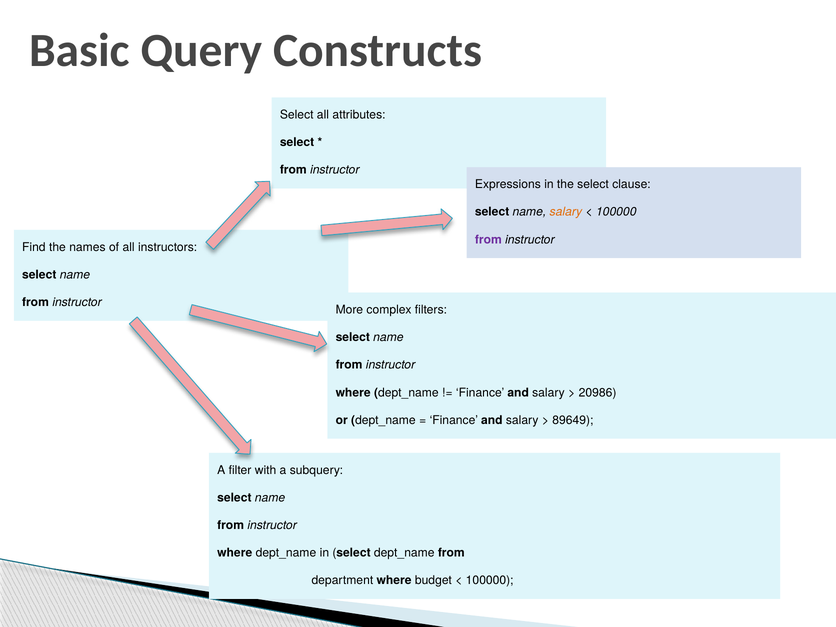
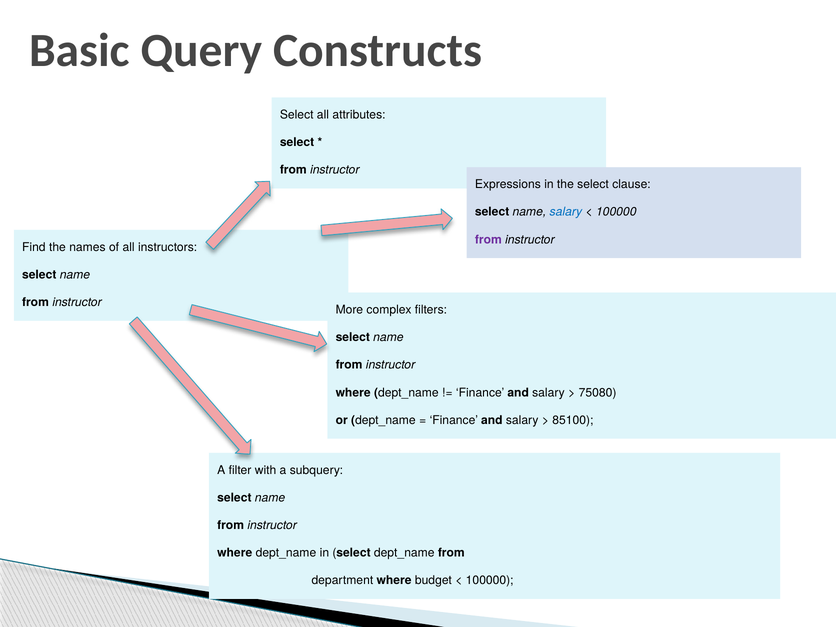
salary colour: orange -> blue (566, 212)
20986: 20986 -> 75080 (598, 393)
89649: 89649 -> 85100 (573, 420)
